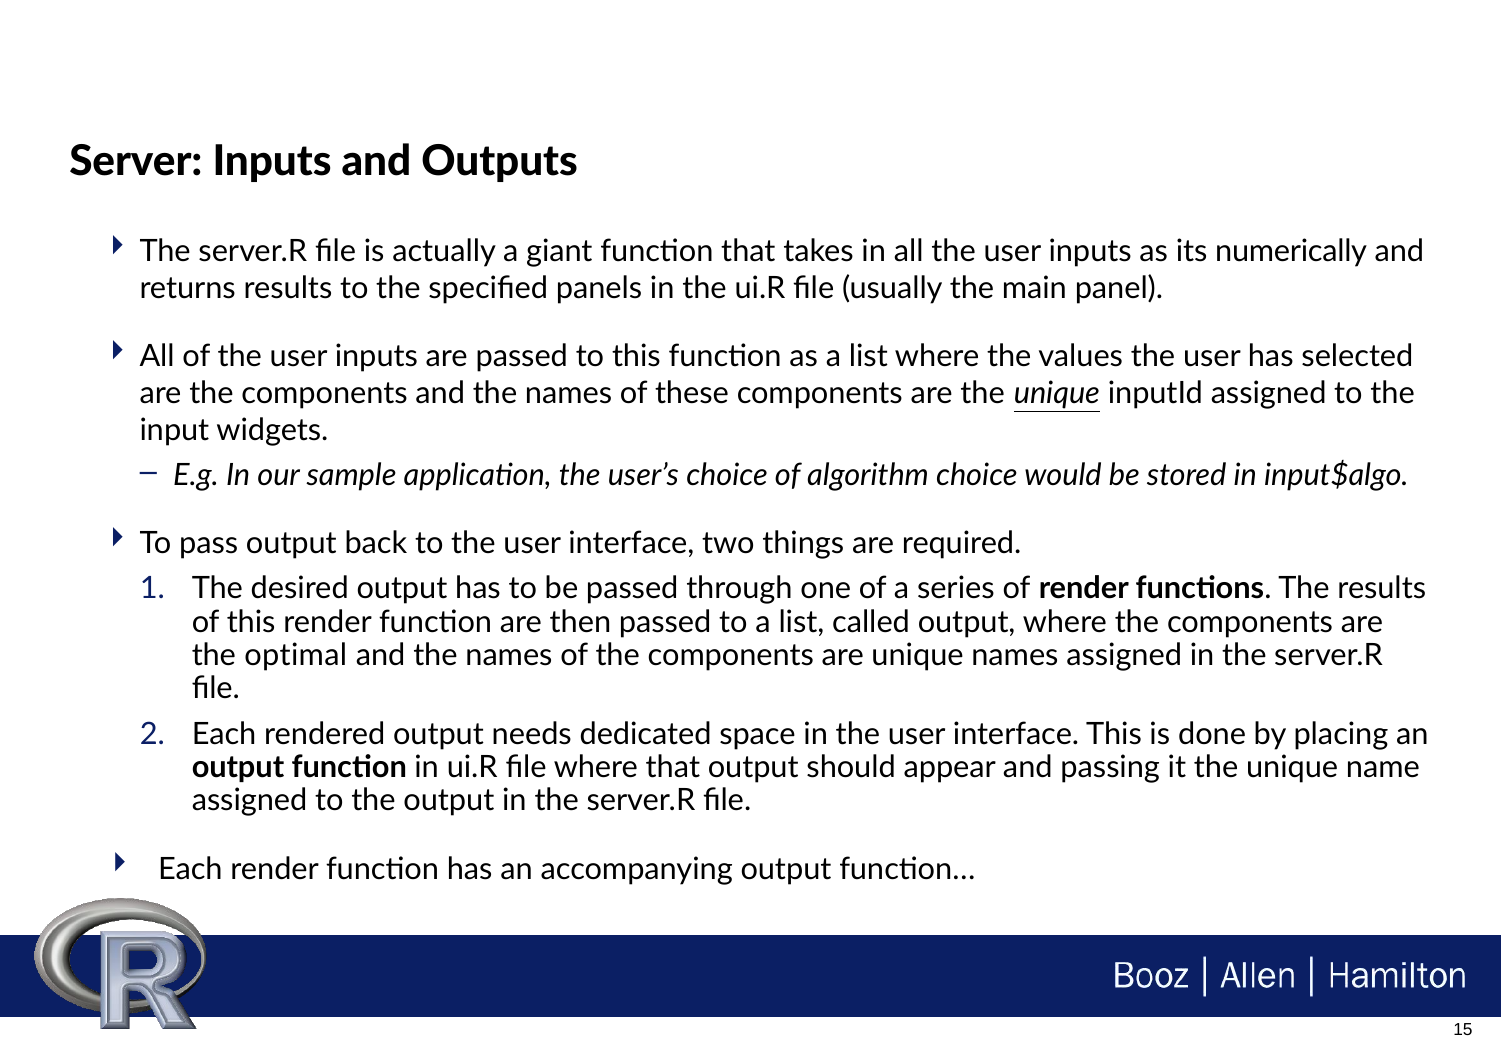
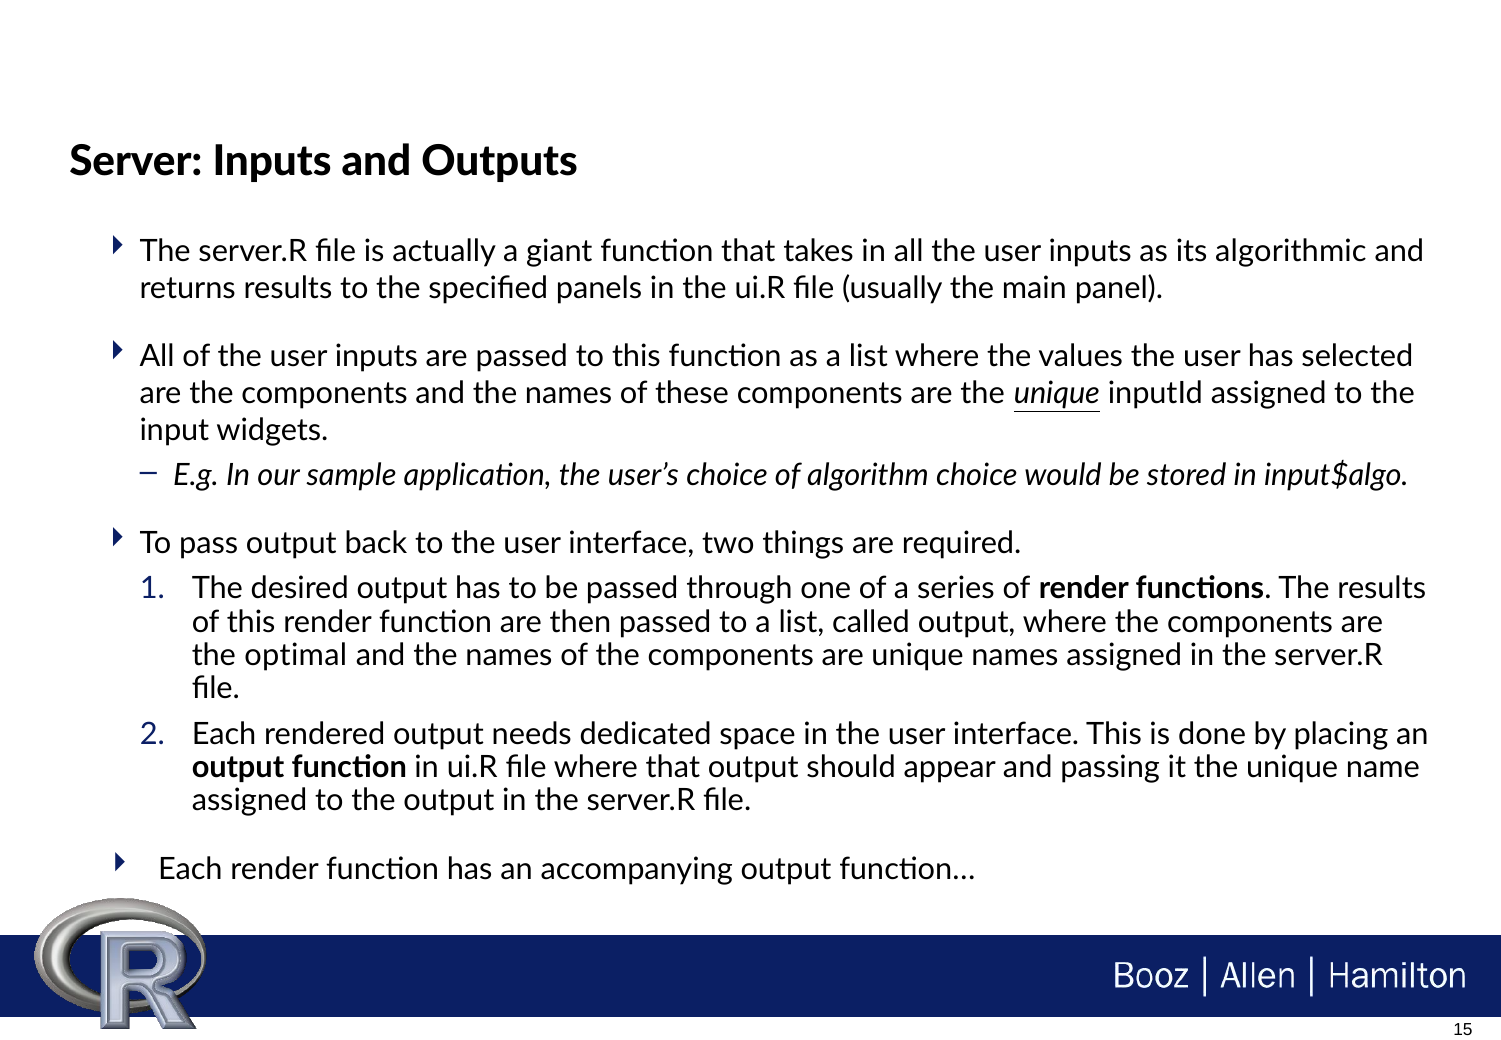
numerically: numerically -> algorithmic (1291, 252)
